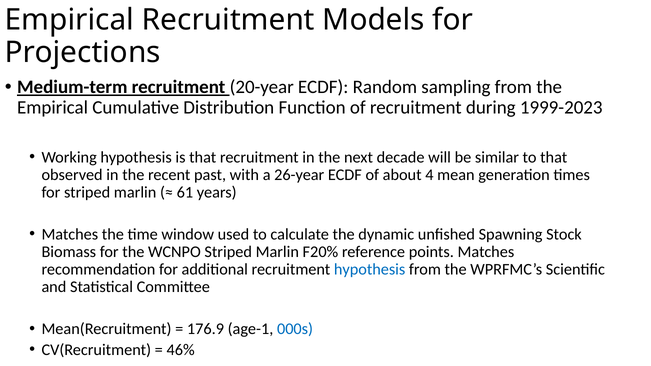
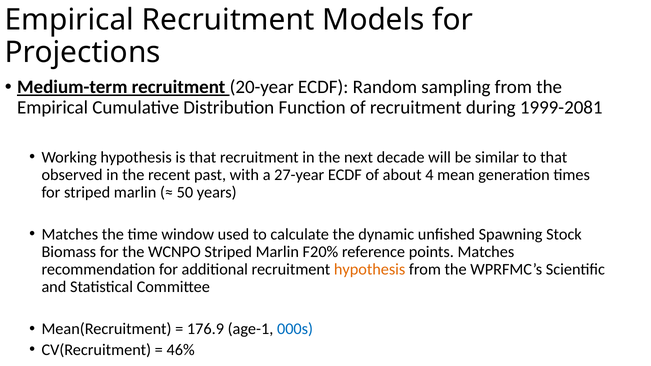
1999-2023: 1999-2023 -> 1999-2081 (561, 108)
26-year: 26-year -> 27-year (299, 175)
61: 61 -> 50 (185, 192)
hypothesis colour: blue -> orange (370, 270)
